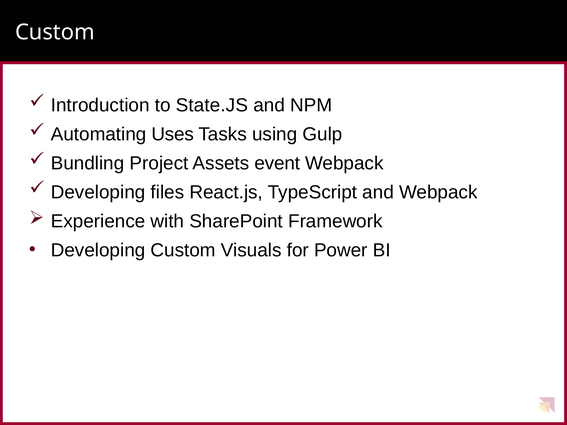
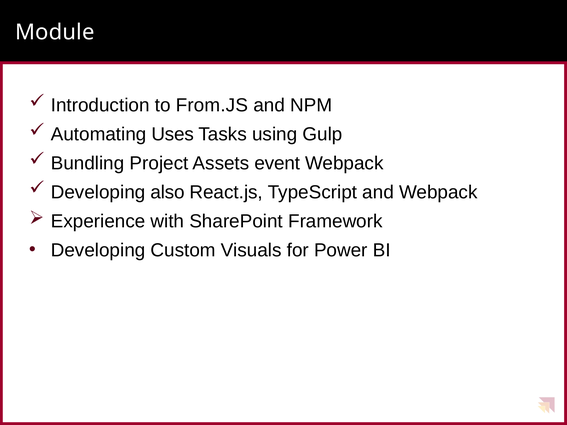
Custom: Custom -> Module (55, 32)
State.JS: State.JS -> From.JS (212, 105)
files: files -> also (167, 192)
